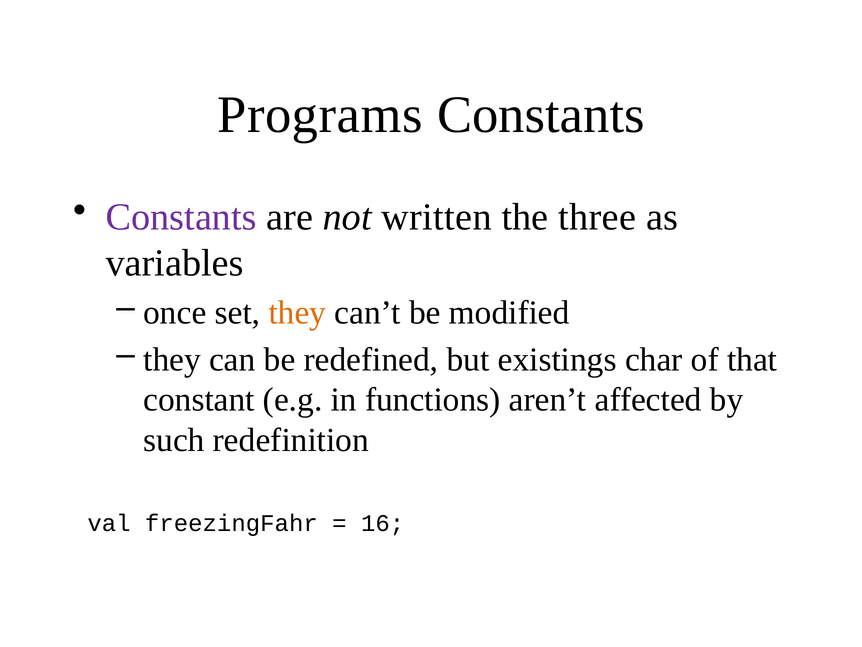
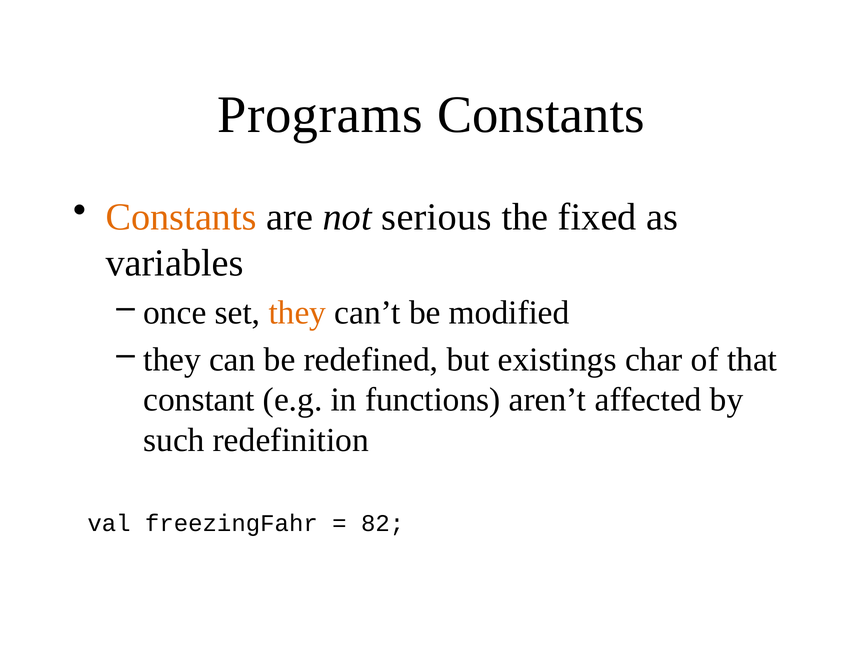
Constants colour: purple -> orange (181, 217)
written: written -> serious (436, 217)
three: three -> fixed (597, 217)
16: 16 -> 82 (383, 523)
